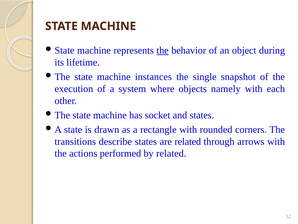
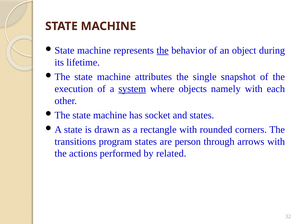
instances: instances -> attributes (153, 77)
system underline: none -> present (132, 89)
describe: describe -> program (115, 141)
are related: related -> person (188, 141)
